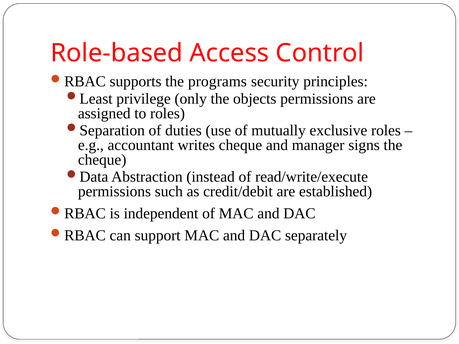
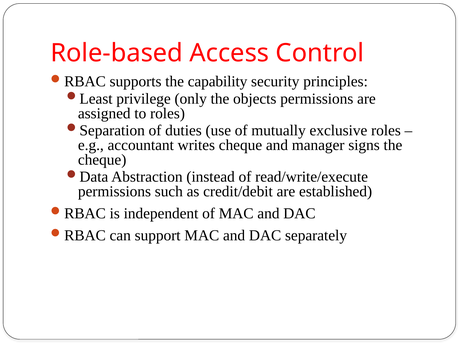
programs: programs -> capability (218, 82)
